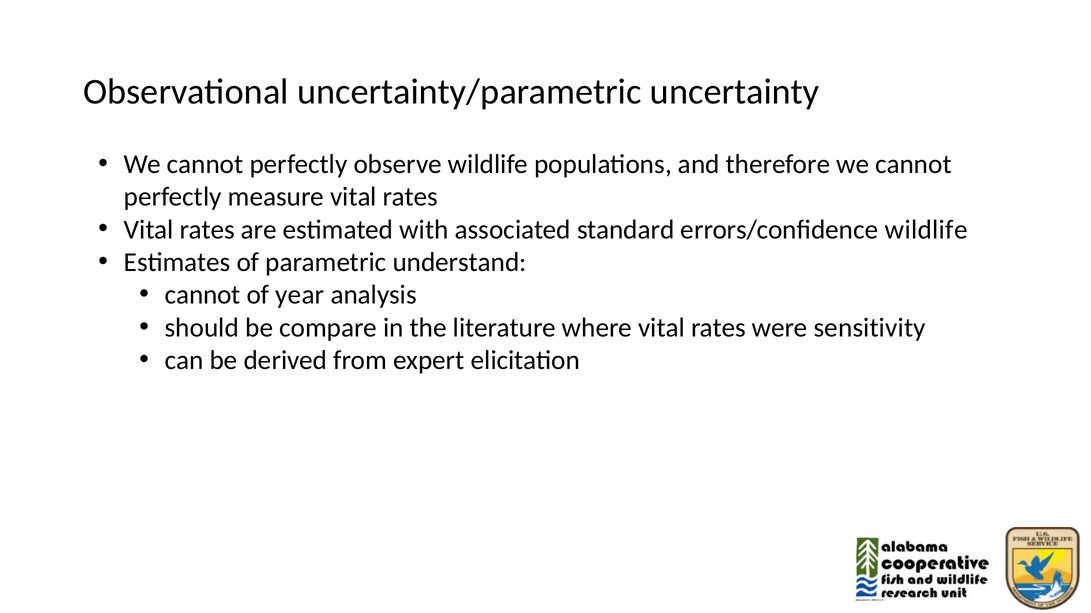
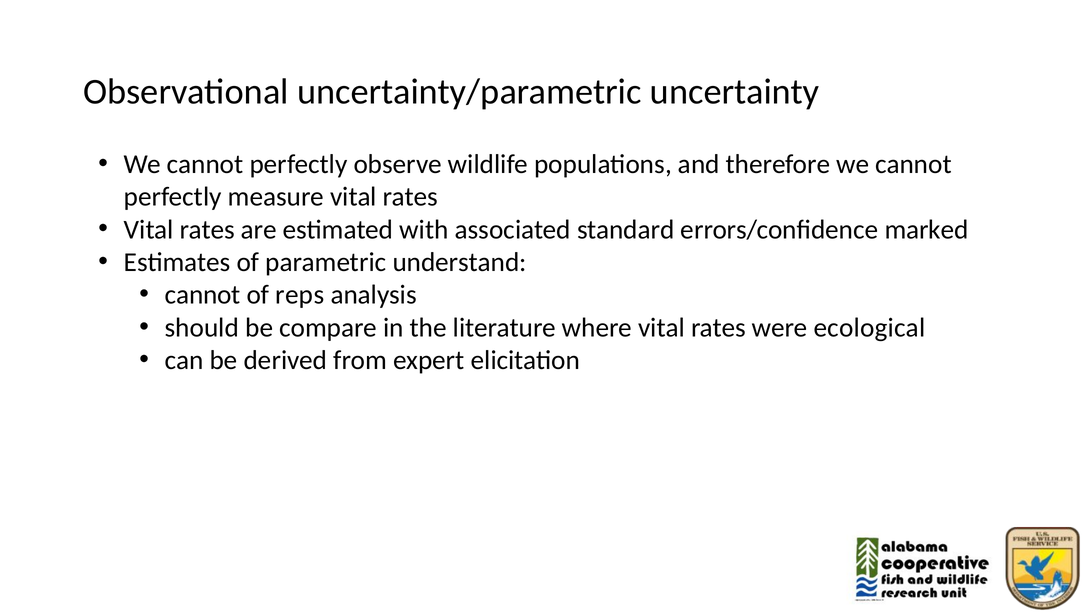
errors/confidence wildlife: wildlife -> marked (926, 230)
year: year -> reps (300, 295)
sensitivity: sensitivity -> ecological (870, 328)
